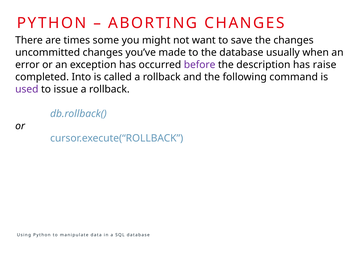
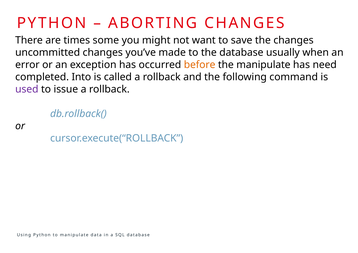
before colour: purple -> orange (200, 65)
the description: description -> manipulate (263, 65)
raise: raise -> need (325, 65)
